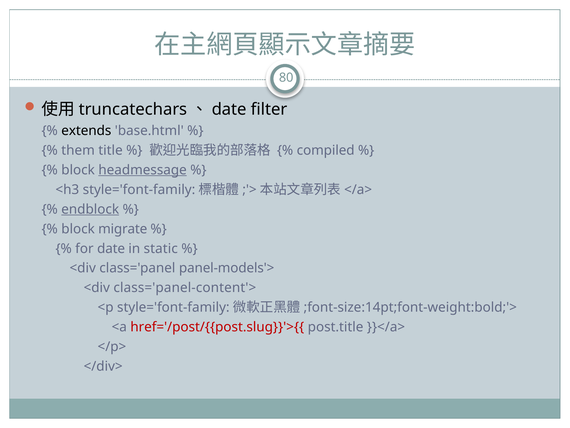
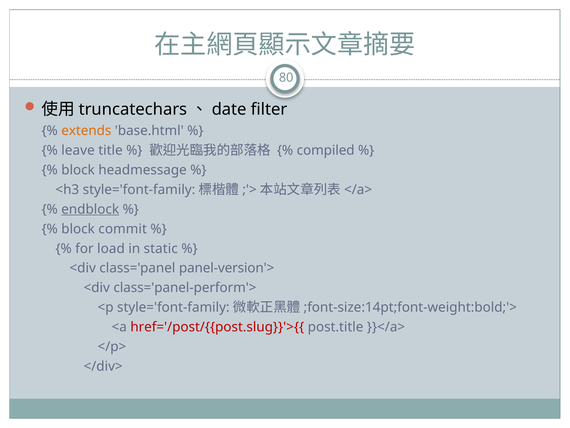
extends colour: black -> orange (86, 130)
them: them -> leave (78, 150)
headmessage underline: present -> none (143, 170)
migrate: migrate -> commit (123, 229)
for date: date -> load (111, 248)
panel-models'>: panel-models'> -> panel-version'> (227, 268)
class='panel-content'>: class='panel-content'> -> class='panel-perform'> (185, 288)
